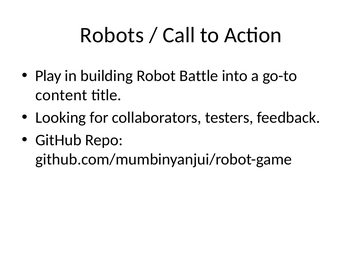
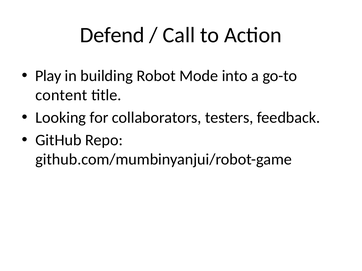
Robots: Robots -> Defend (112, 35)
Battle: Battle -> Mode (199, 76)
